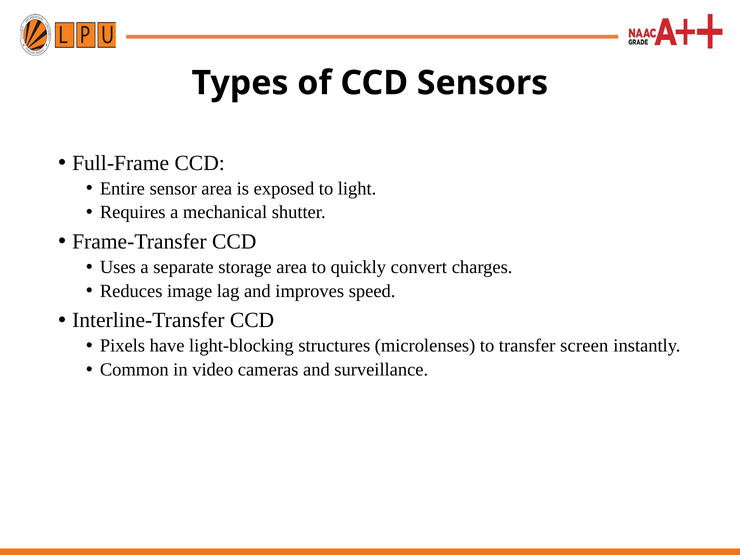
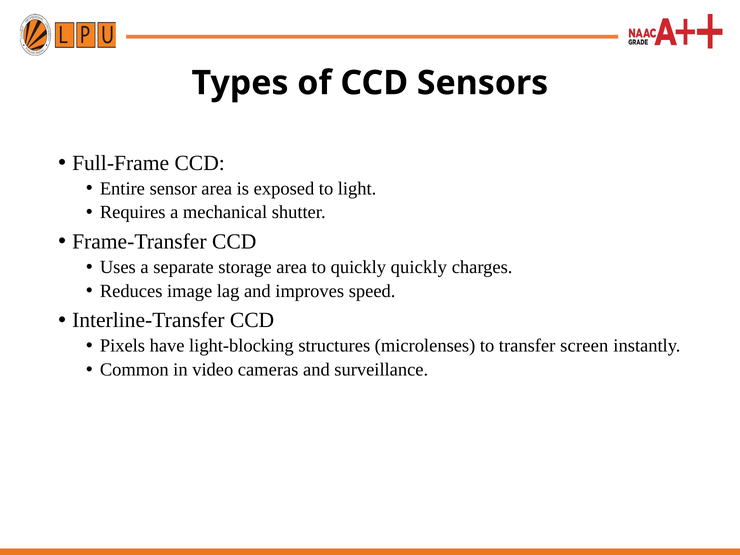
quickly convert: convert -> quickly (419, 267)
